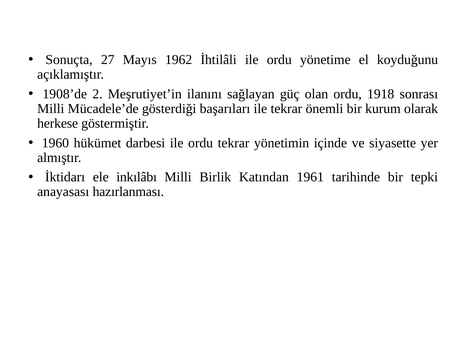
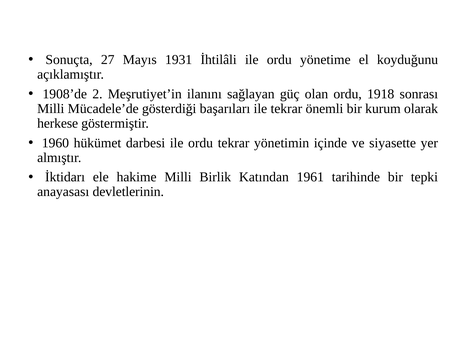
1962: 1962 -> 1931 (179, 60)
inkılâbı: inkılâbı -> hakime (137, 177)
hazırlanması: hazırlanması -> devletlerinin (128, 192)
